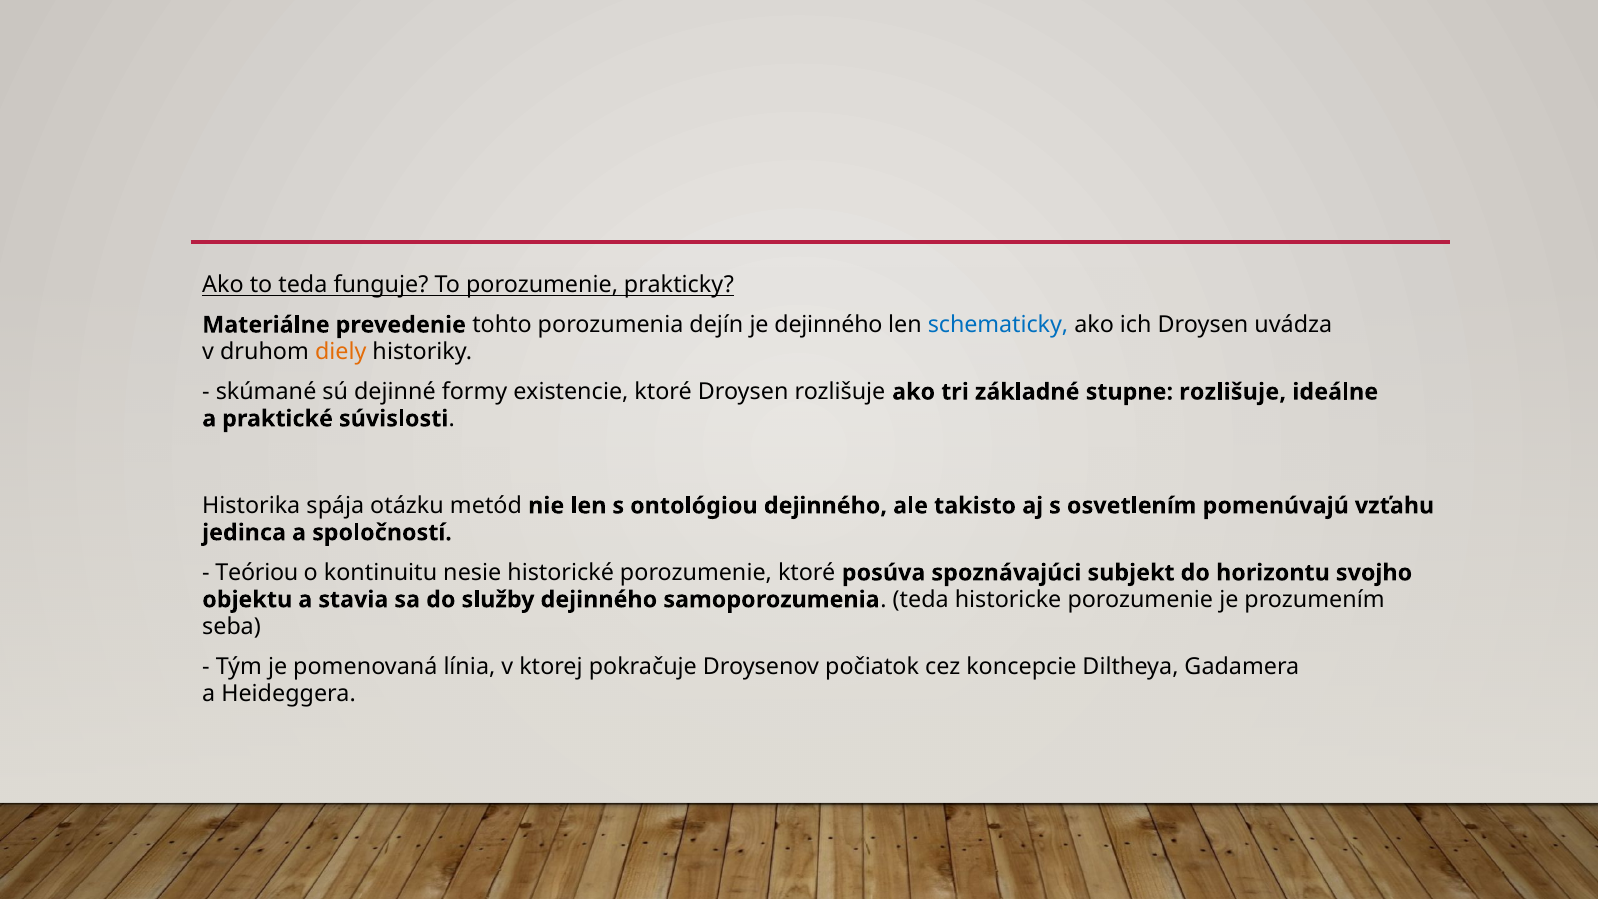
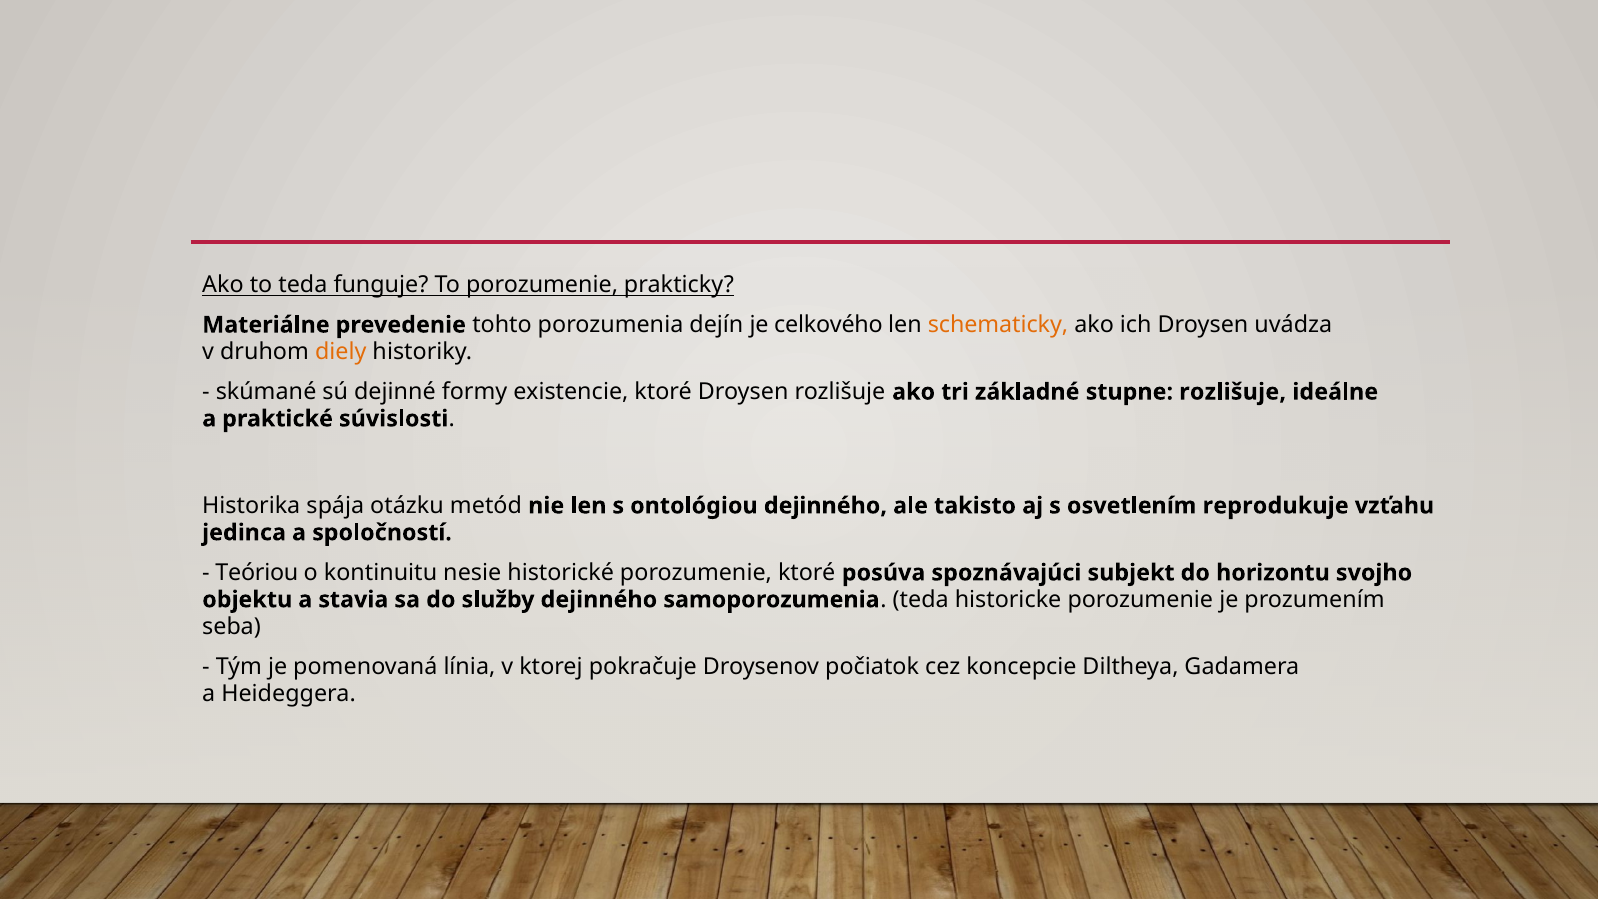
je dejinného: dejinného -> celkového (828, 325)
schematicky colour: blue -> orange (998, 325)
pomenúvajú: pomenúvajú -> reprodukuje (1276, 506)
